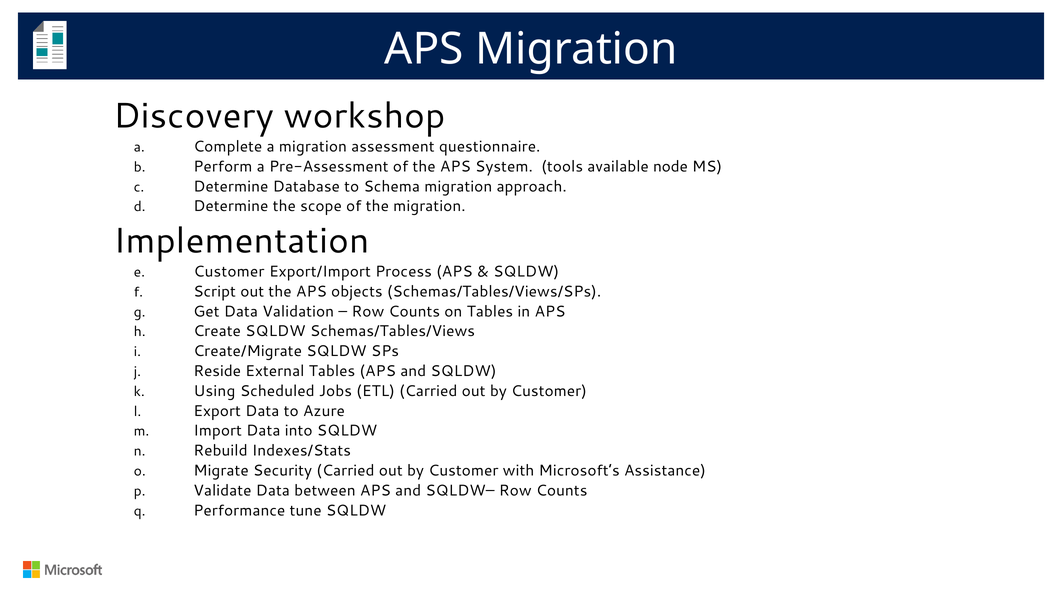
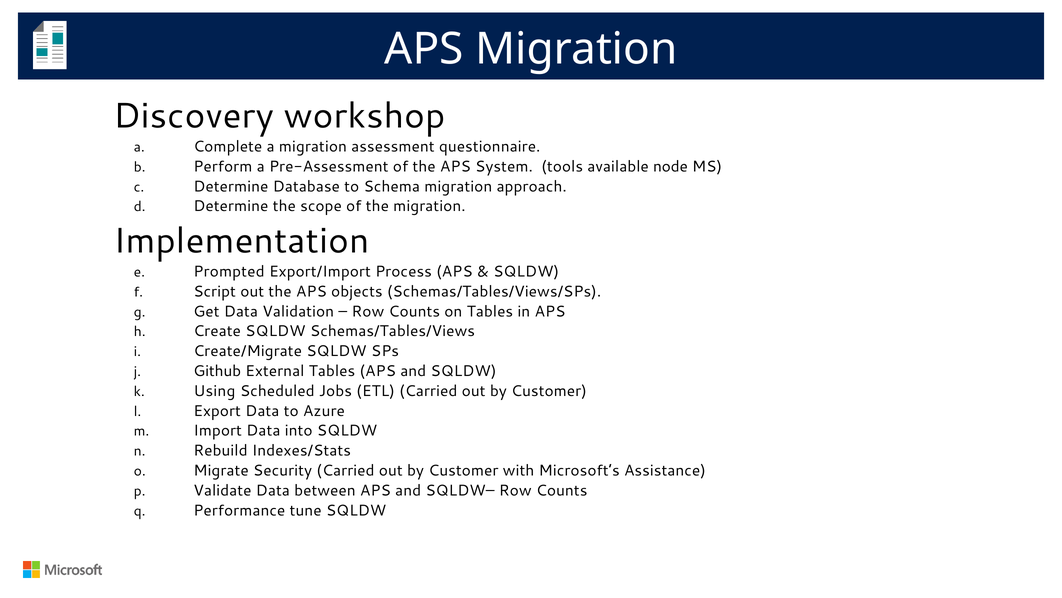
Customer: Customer -> Prompted (229, 271)
Reside: Reside -> Github (217, 371)
